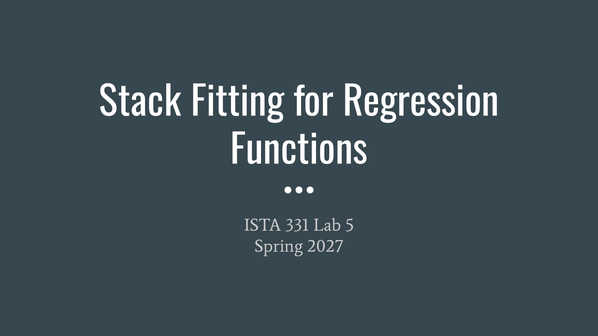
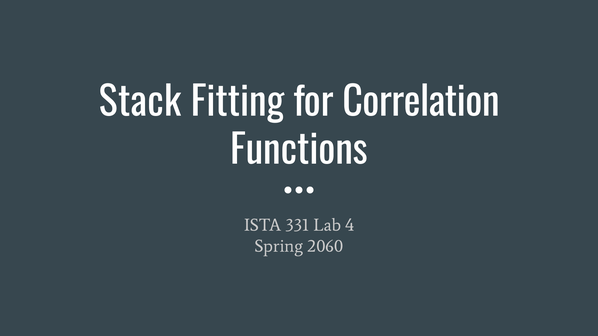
Regression: Regression -> Correlation (421, 103)
5: 5 -> 4 (350, 225)
2027: 2027 -> 2060 (325, 246)
